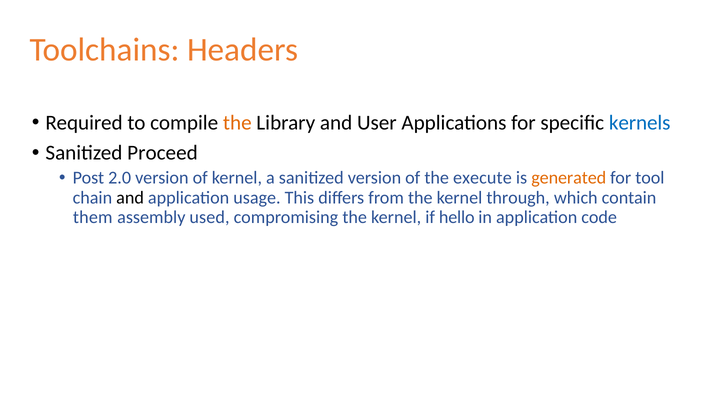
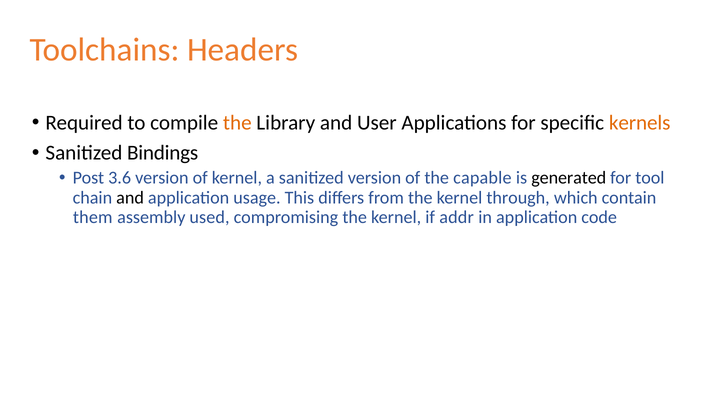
kernels colour: blue -> orange (640, 123)
Proceed: Proceed -> Bindings (163, 153)
2.0: 2.0 -> 3.6 (120, 178)
execute: execute -> capable (482, 178)
generated colour: orange -> black (569, 178)
hello: hello -> addr (457, 217)
